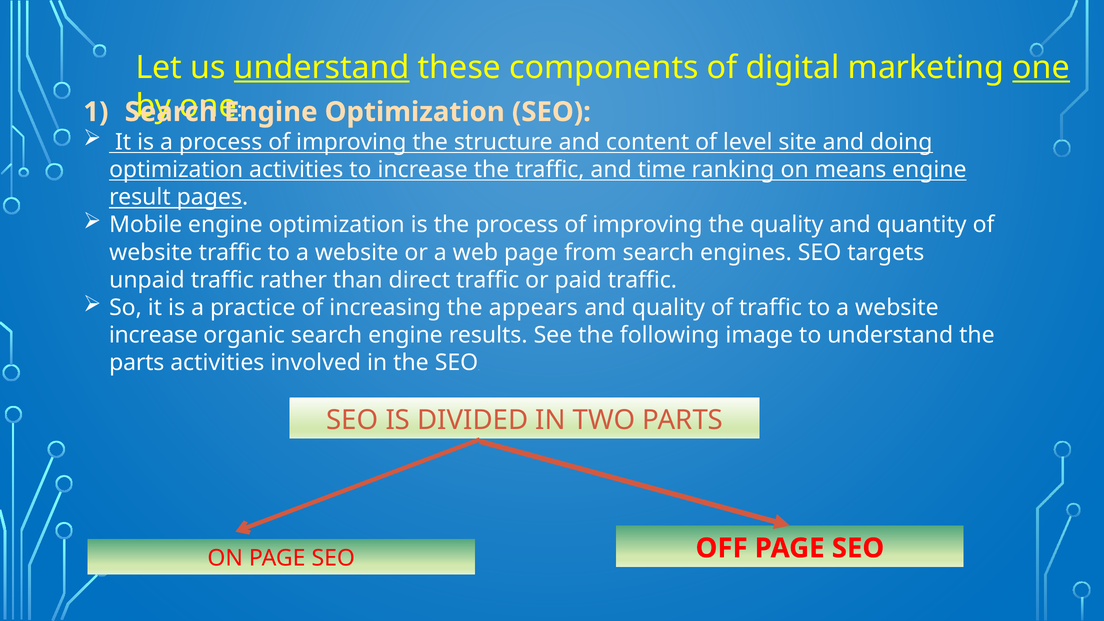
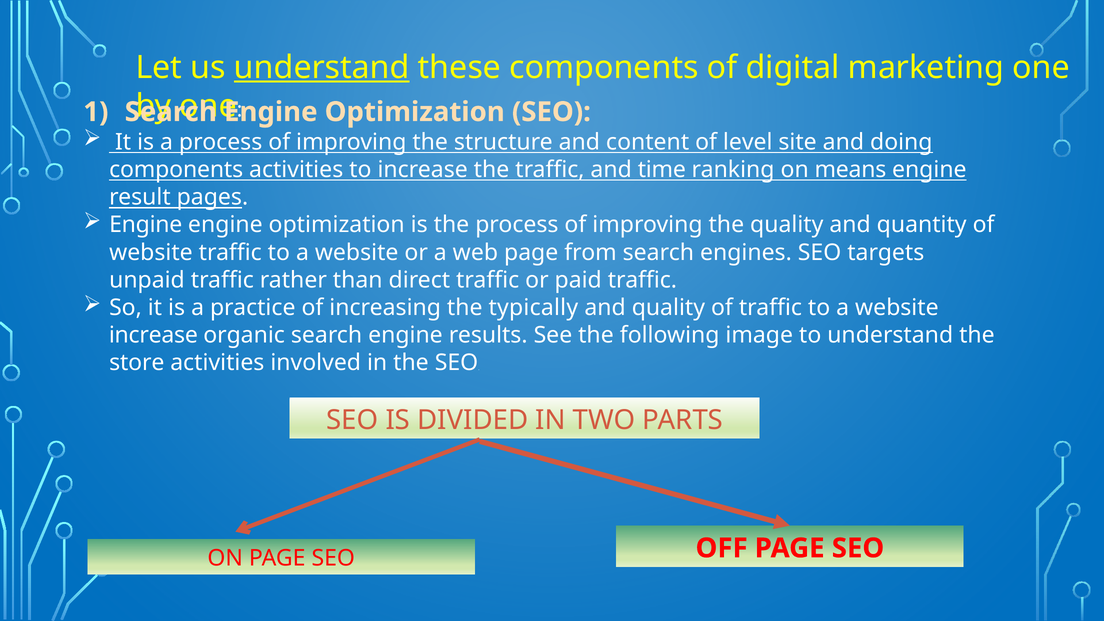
one underline: present -> none (1041, 68)
optimization: optimization -> components (176, 170)
Mobile: Mobile -> Engine (146, 225)
appears: appears -> typically (533, 308)
parts: parts -> store (137, 363)
